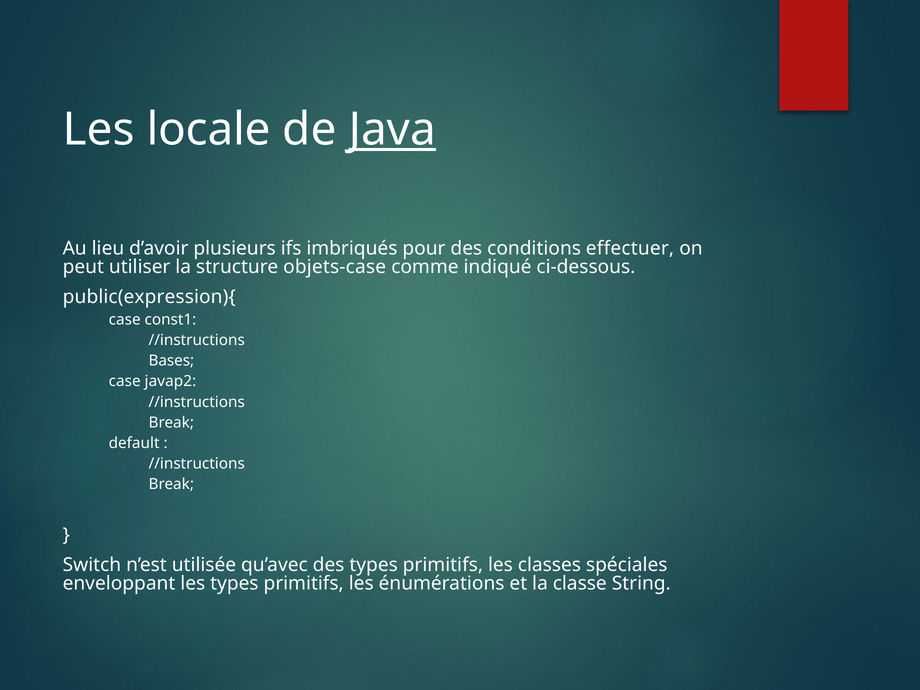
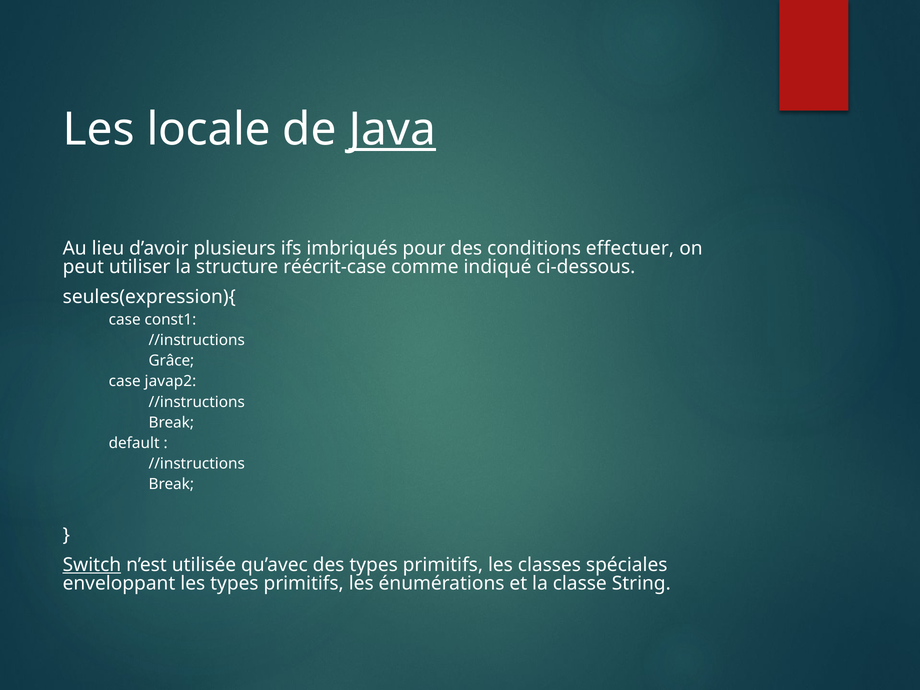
objets-case: objets-case -> réécrit-case (335, 267)
public(expression){: public(expression){ -> seules(expression){ (149, 297)
Bases: Bases -> Grâce (171, 361)
Switch underline: none -> present (92, 565)
